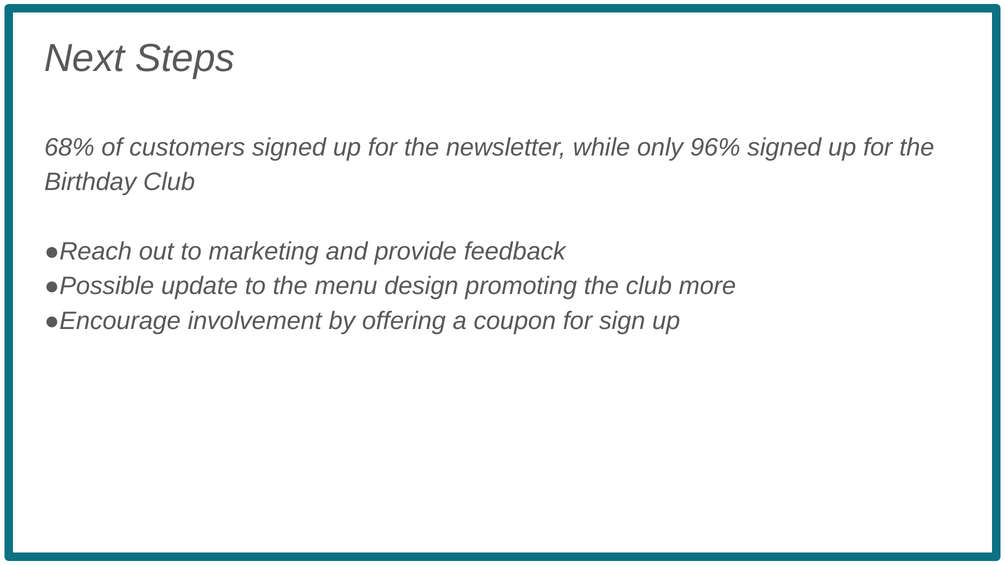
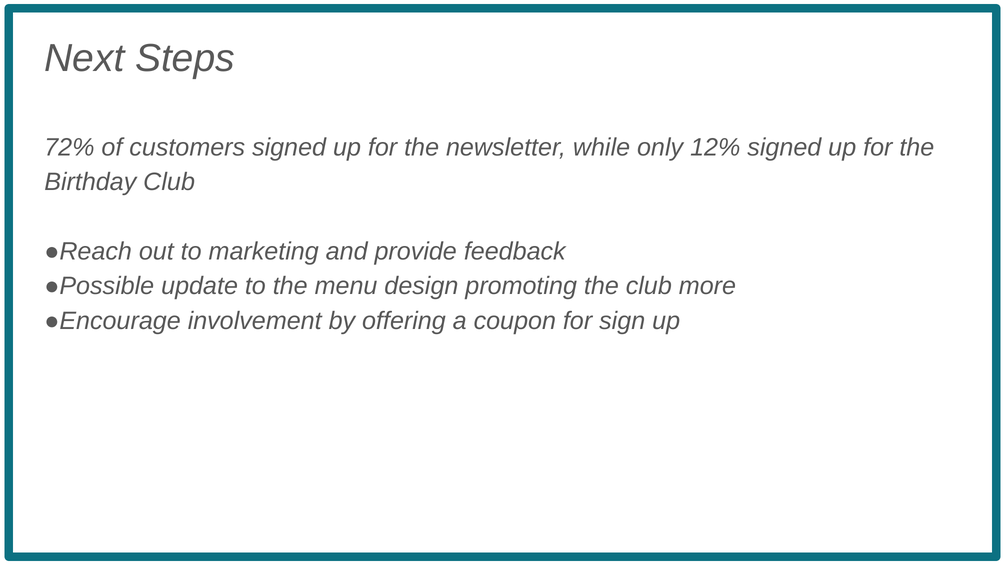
68%: 68% -> 72% (69, 148)
96%: 96% -> 12% (715, 148)
